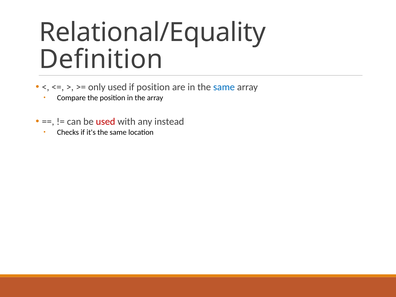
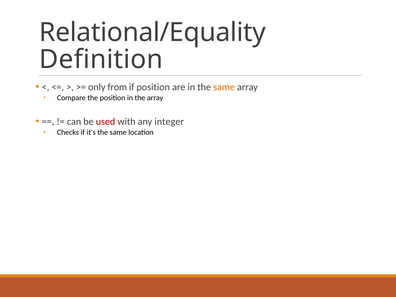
only used: used -> from (117, 87)
same colour: blue -> orange (224, 87)
instead: instead -> integer (169, 122)
